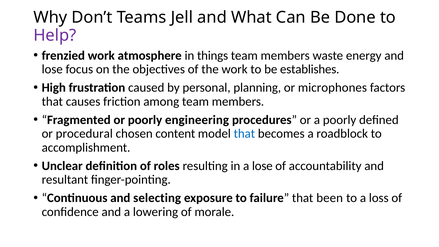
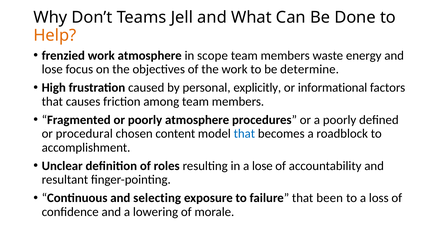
Help colour: purple -> orange (55, 35)
things: things -> scope (212, 55)
establishes: establishes -> determine (310, 69)
planning: planning -> explicitly (257, 88)
microphones: microphones -> informational (333, 88)
poorly engineering: engineering -> atmosphere (197, 120)
